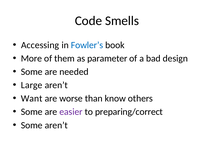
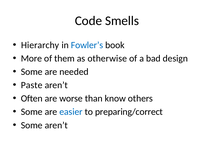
Accessing: Accessing -> Hierarchy (40, 45)
parameter: parameter -> otherwise (107, 58)
Large: Large -> Paste (32, 85)
Want: Want -> Often (32, 98)
easier colour: purple -> blue (71, 111)
